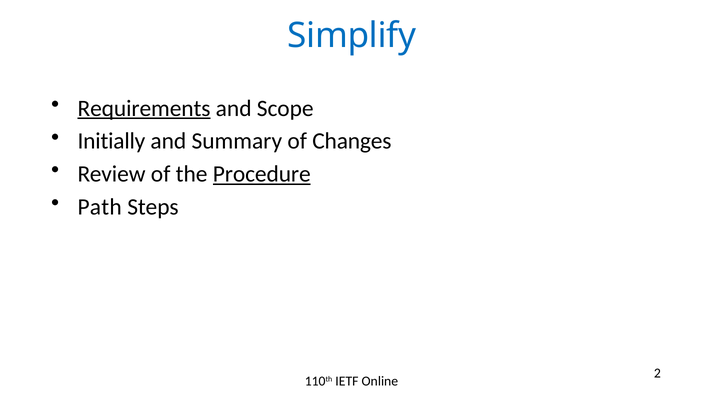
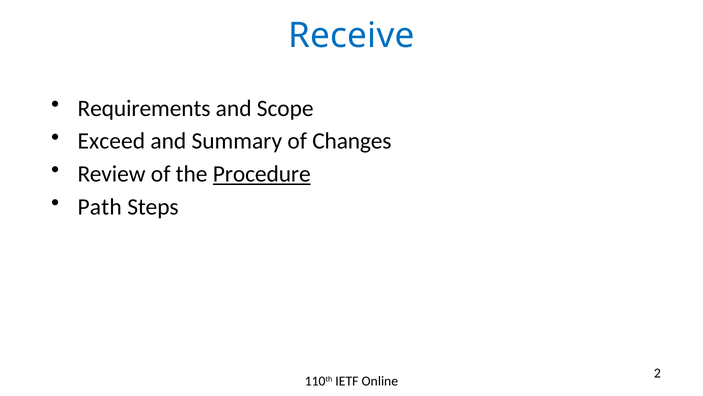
Simplify: Simplify -> Receive (351, 35)
Requirements underline: present -> none (144, 108)
Initially: Initially -> Exceed (111, 141)
